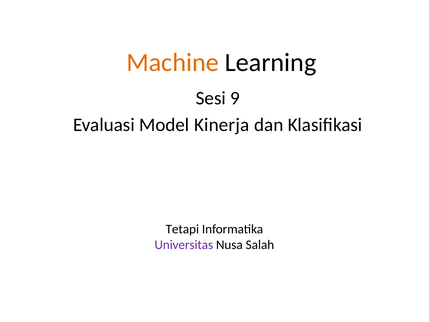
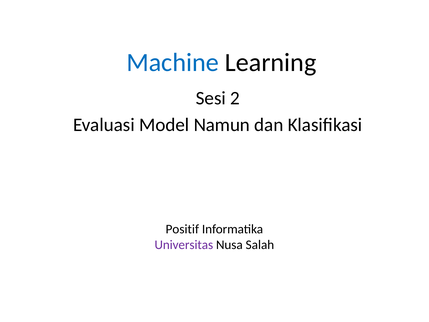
Machine colour: orange -> blue (173, 62)
9: 9 -> 2 (235, 98)
Kinerja: Kinerja -> Namun (222, 125)
Tetapi: Tetapi -> Positif (182, 229)
